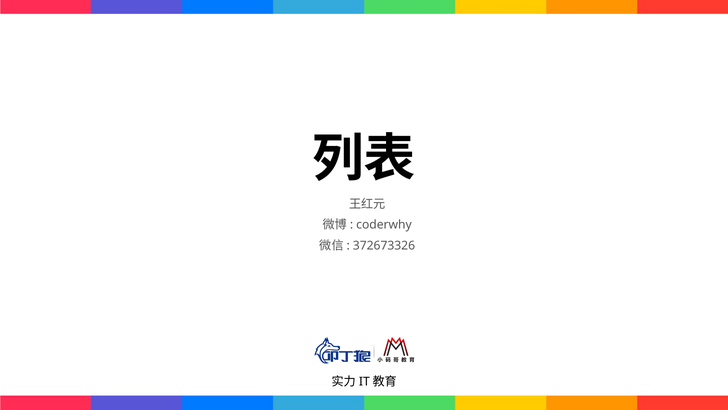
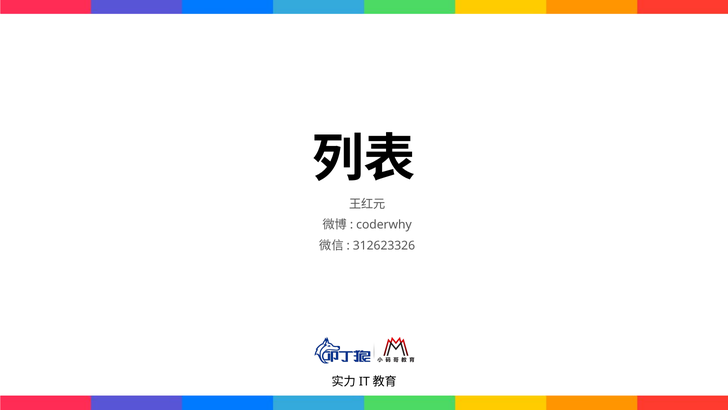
372673326: 372673326 -> 312623326 (384, 245)
